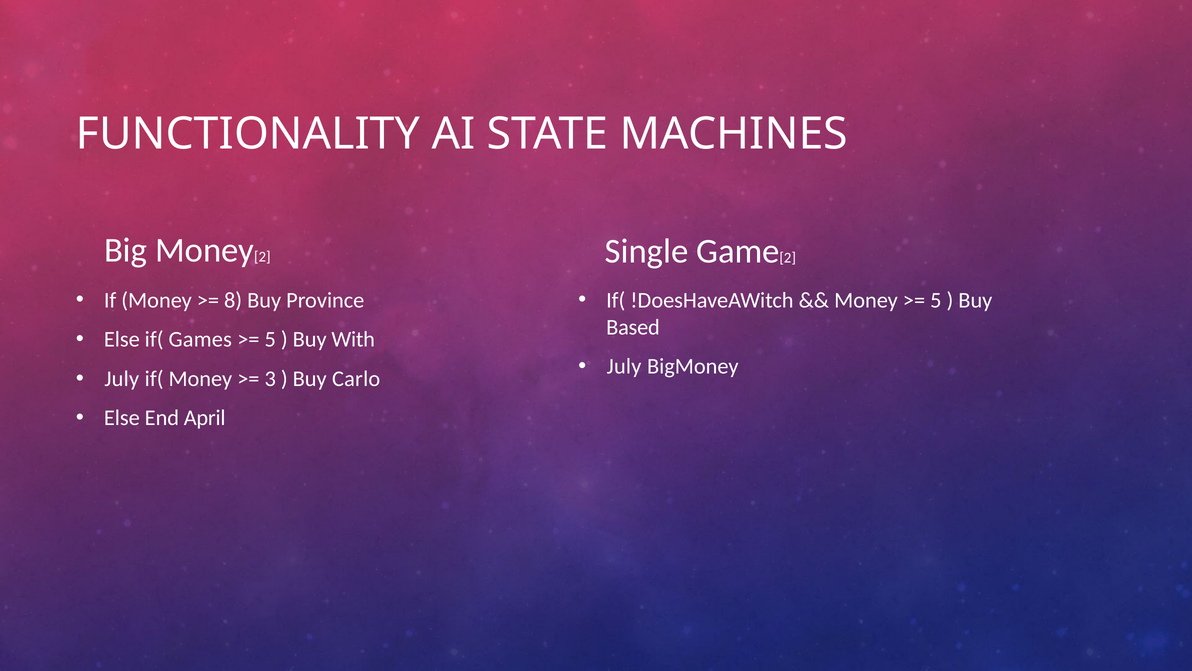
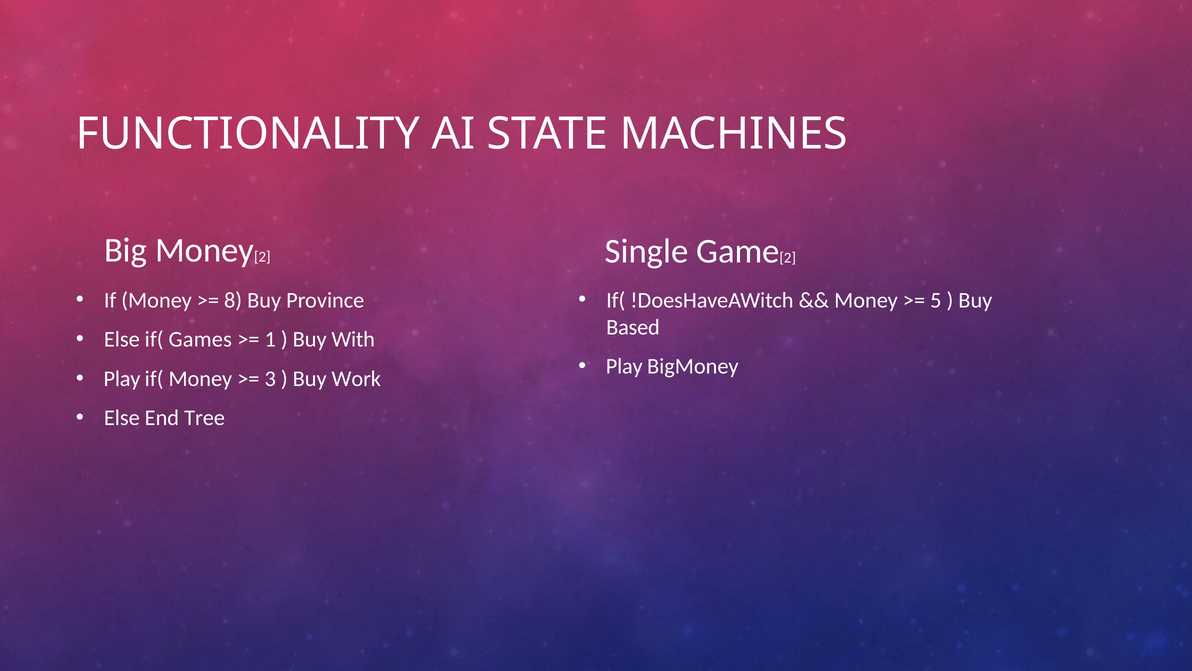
5: 5 -> 1 (270, 339)
July: July -> Play (624, 366)
July: July -> Play (122, 379)
Carlo: Carlo -> Work (356, 379)
April: April -> Tree (205, 418)
